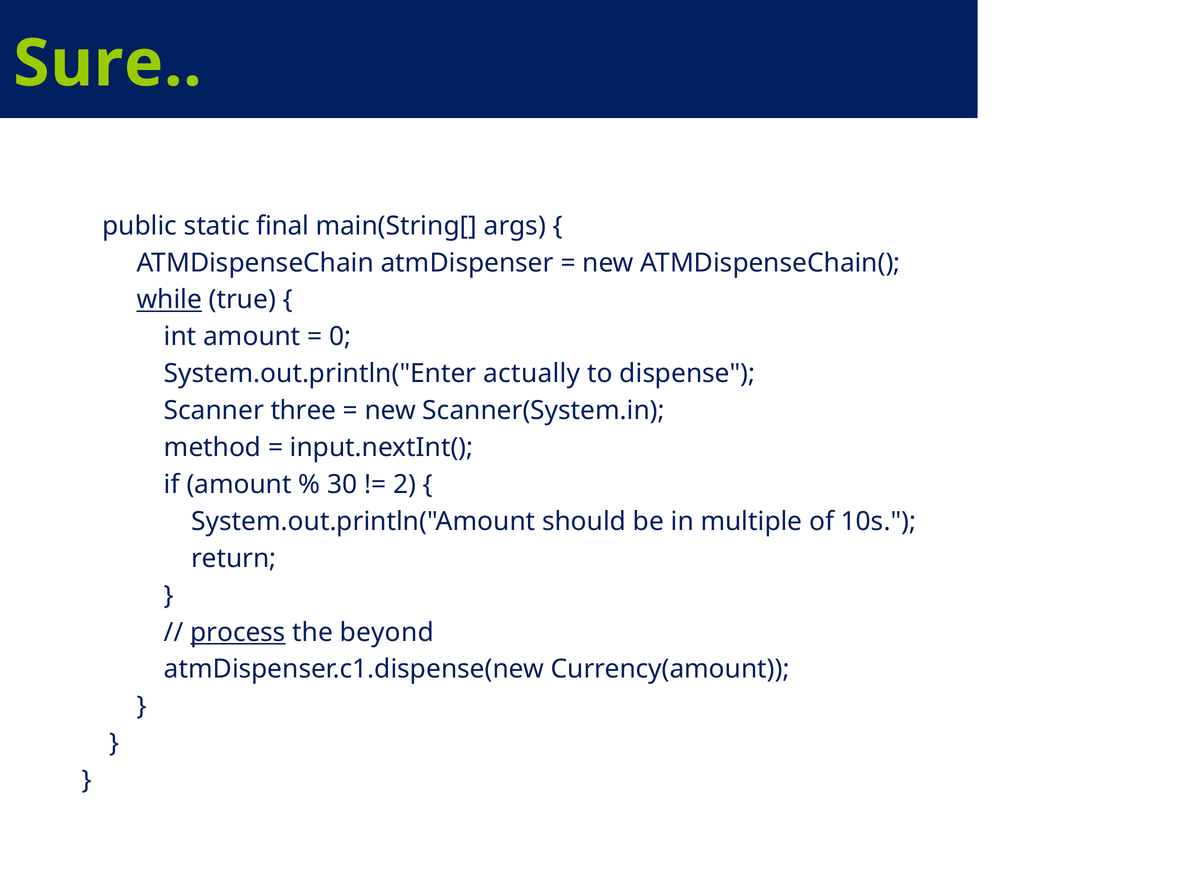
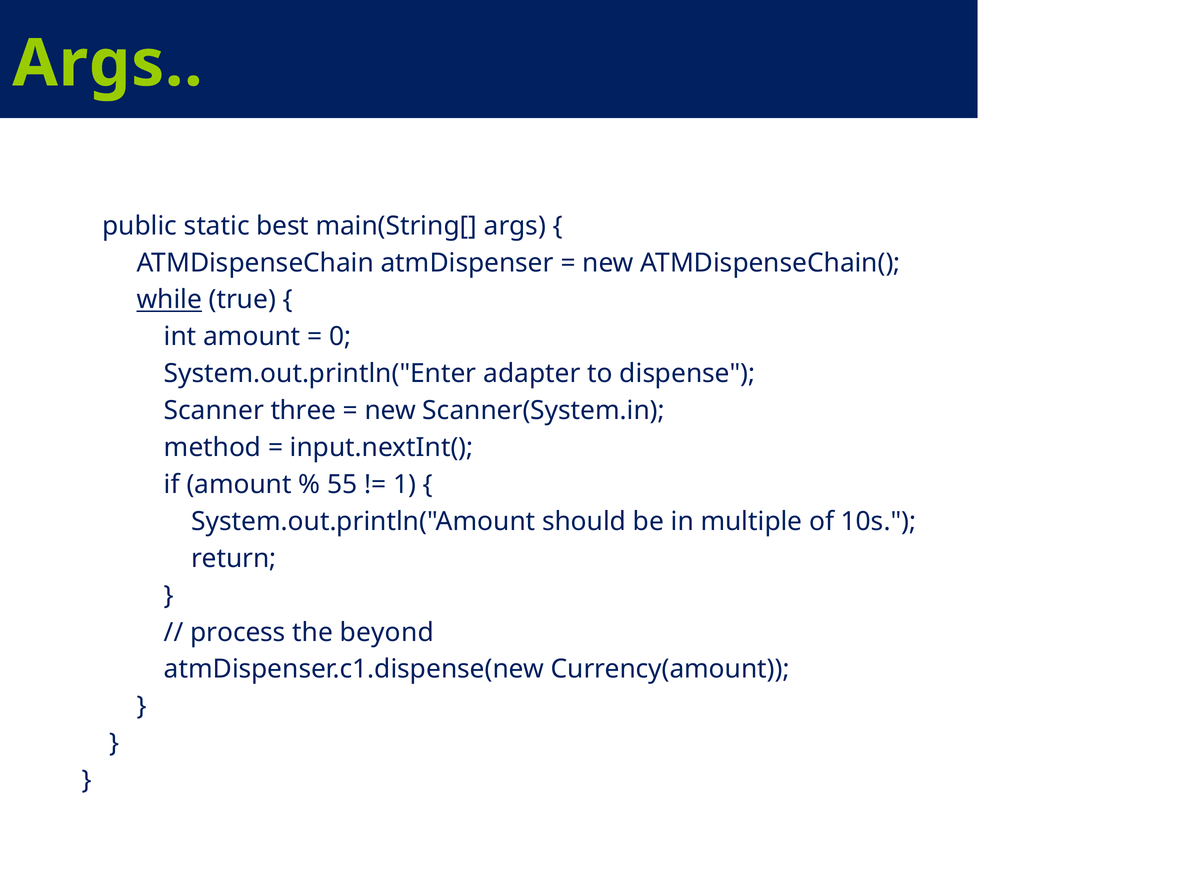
Sure: Sure -> Args (107, 64)
final: final -> best (283, 226)
actually: actually -> adapter (532, 374)
30: 30 -> 55 (342, 485)
2: 2 -> 1 (405, 485)
process underline: present -> none (238, 632)
